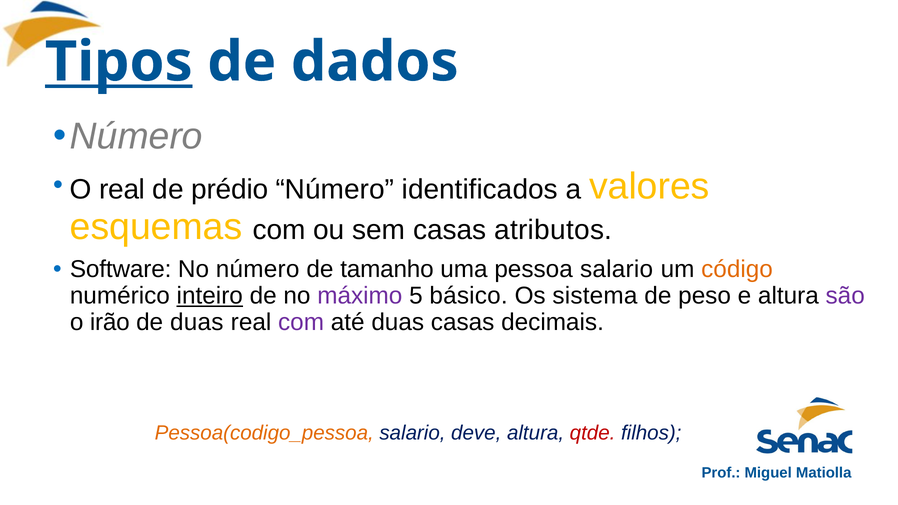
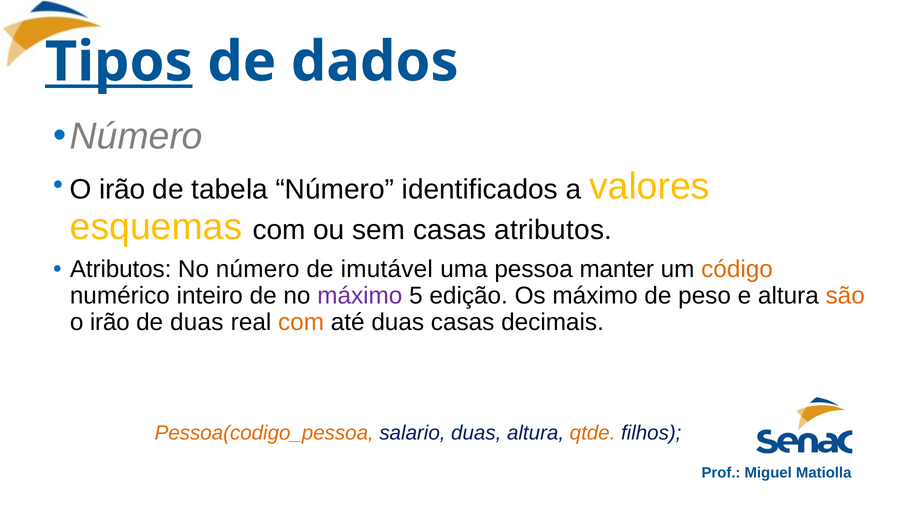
real: real -> irão (122, 189)
prédio: prédio -> tabela (230, 189)
Software: Software -> Atributos (121, 270)
tamanho: tamanho -> imutável (387, 270)
pessoa salario: salario -> manter (617, 270)
inteiro underline: present -> none (210, 296)
básico: básico -> edição (469, 296)
Os sistema: sistema -> máximo (595, 296)
são colour: purple -> orange (845, 296)
com colour: purple -> orange (301, 322)
salario deve: deve -> duas (476, 433)
qtde colour: red -> orange (593, 433)
